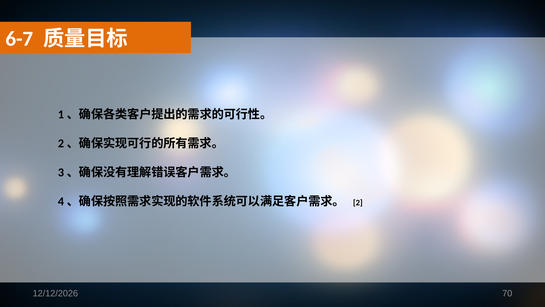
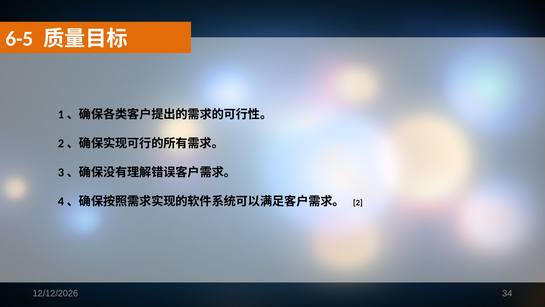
6-7: 6-7 -> 6-5 (19, 39)
70: 70 -> 34 (507, 293)
